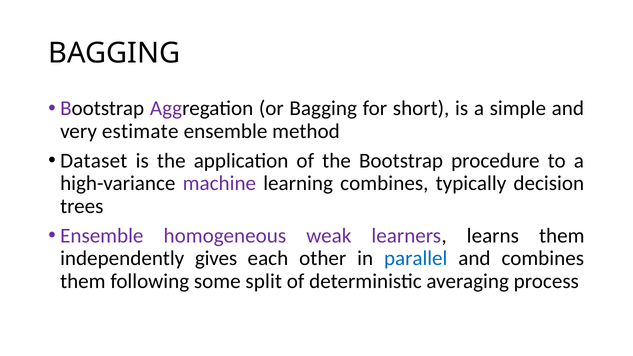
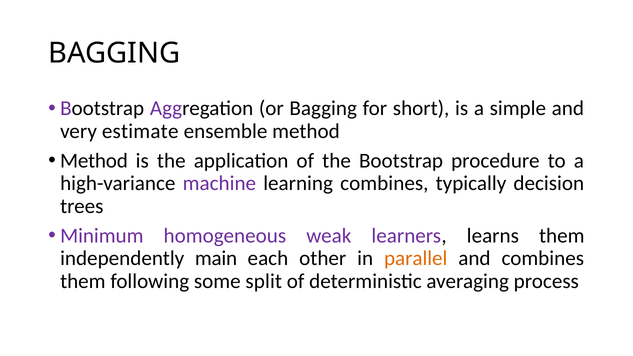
Dataset: Dataset -> Method (94, 161)
Ensemble: Ensemble -> Minimum (102, 236)
gives: gives -> main (216, 258)
parallel colour: blue -> orange (416, 258)
